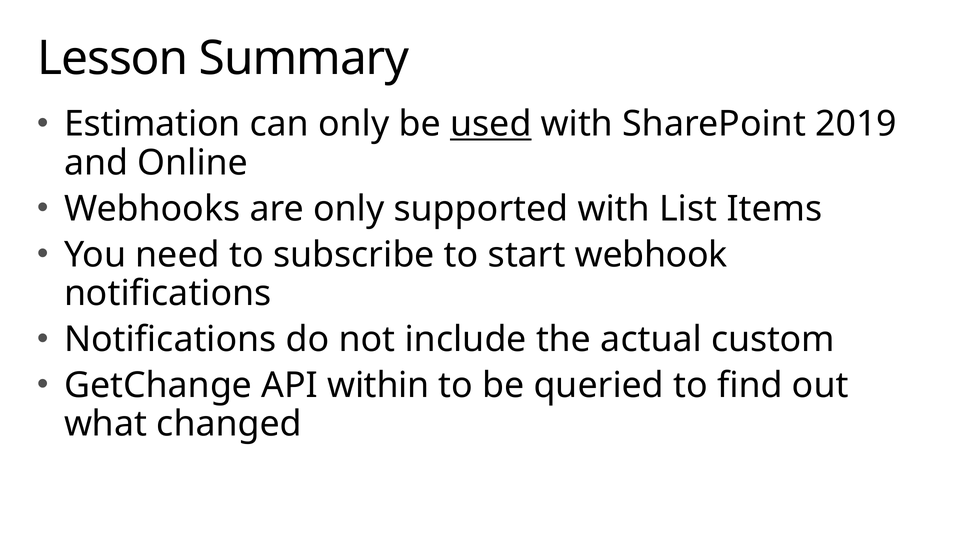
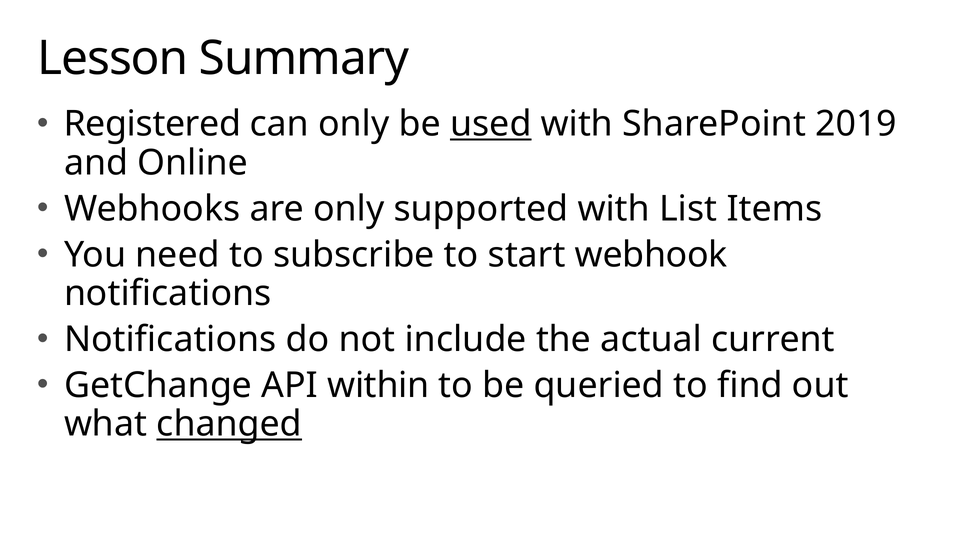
Estimation: Estimation -> Registered (152, 124)
custom: custom -> current (773, 339)
changed underline: none -> present (229, 424)
